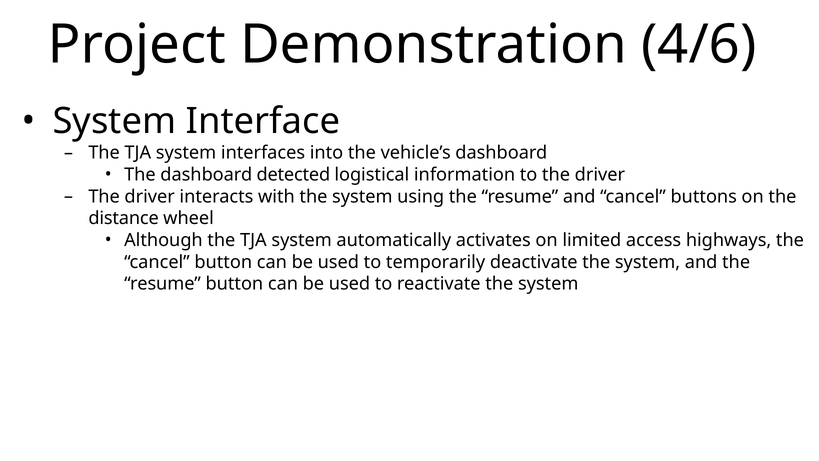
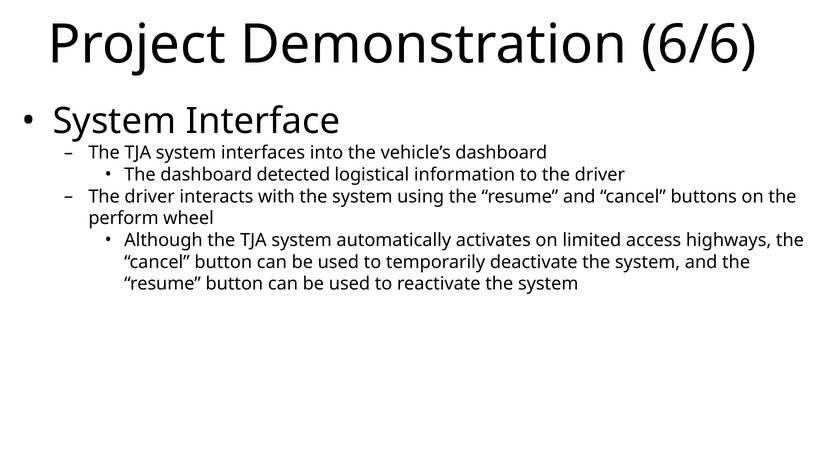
4/6: 4/6 -> 6/6 (699, 45)
distance: distance -> perform (124, 218)
